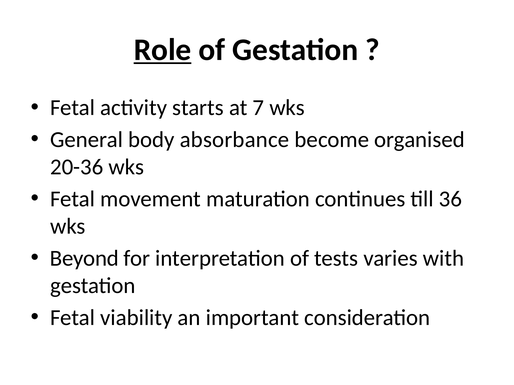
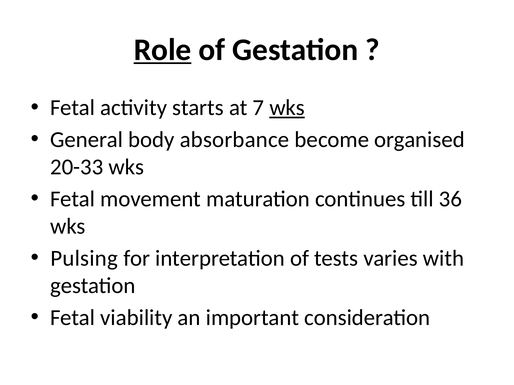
wks underline: none -> present (287, 108)
20-36: 20-36 -> 20-33 (77, 167)
Beyond: Beyond -> Pulsing (84, 259)
